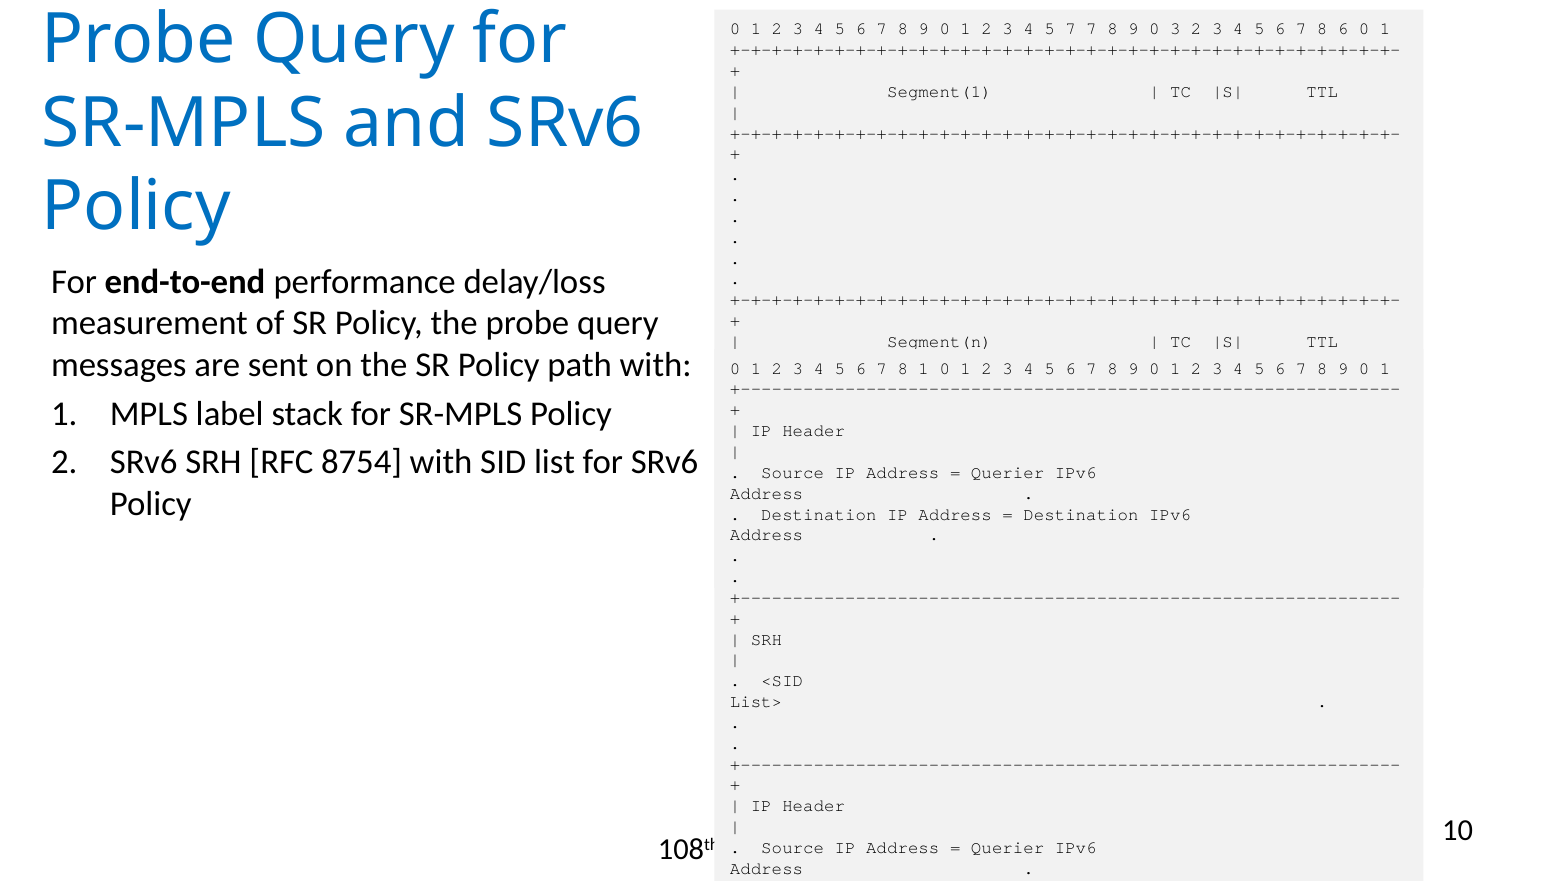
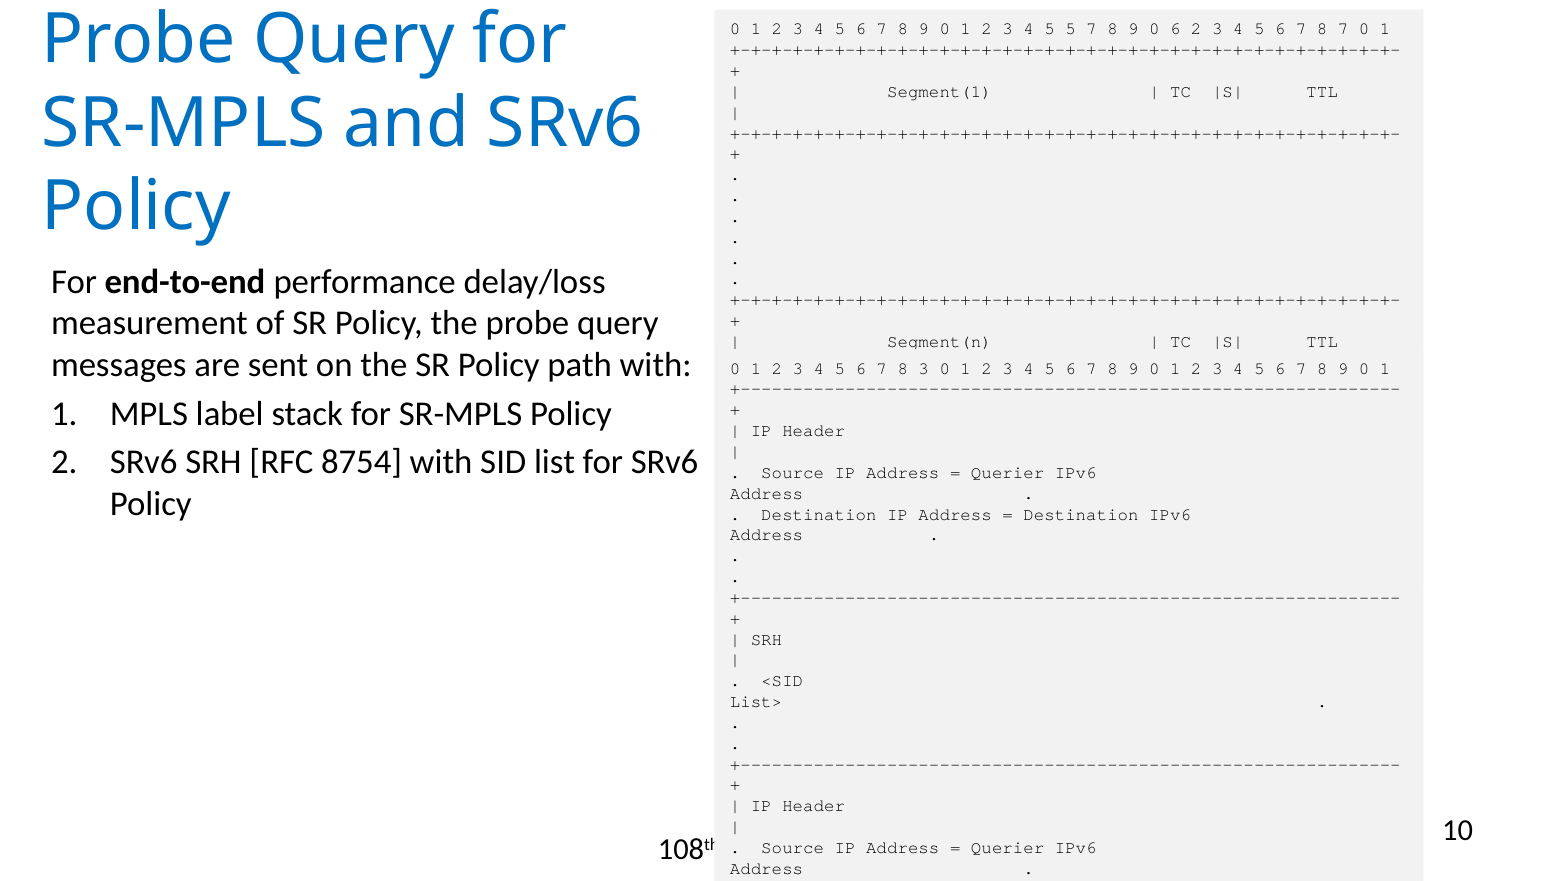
5 7: 7 -> 5 (1071, 29)
0 3: 3 -> 6 (1175, 29)
8 6: 6 -> 7 (1343, 29)
8 1: 1 -> 3 (924, 369)
